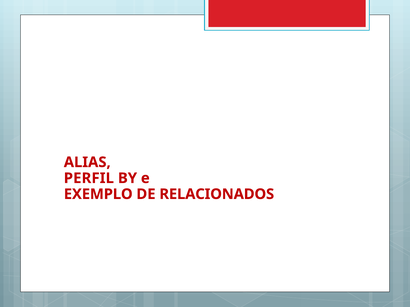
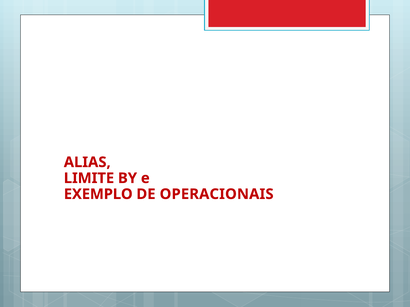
PERFIL: PERFIL -> LIMITE (89, 178)
RELACIONADOS: RELACIONADOS -> OPERACIONAIS (217, 194)
